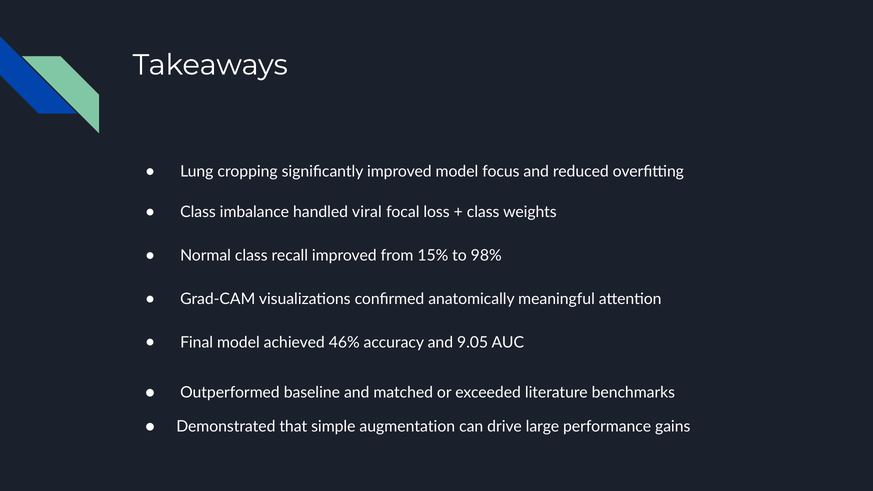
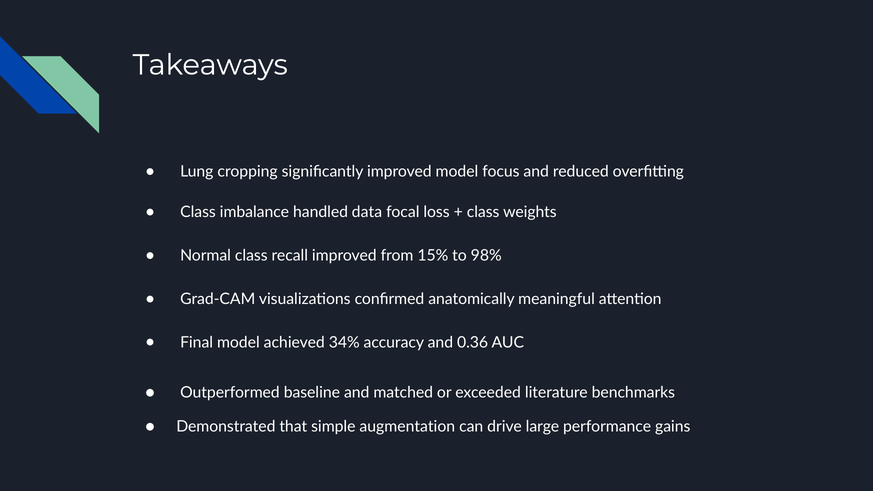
viral: viral -> data (367, 212)
46%: 46% -> 34% (344, 343)
9.05: 9.05 -> 0.36 (473, 343)
